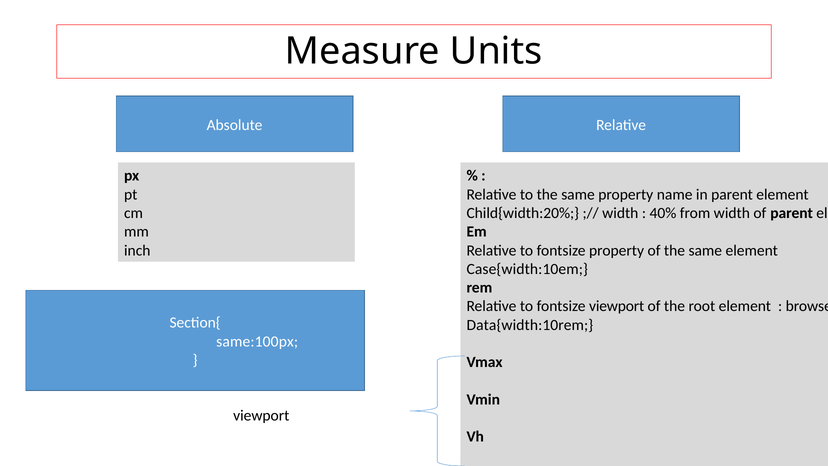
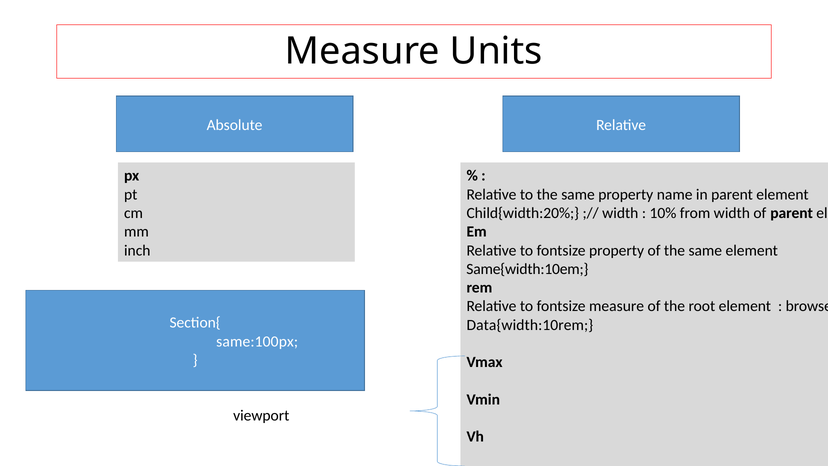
40%: 40% -> 10% (663, 213)
Case{width:10em: Case{width:10em -> Same{width:10em (527, 269)
fontsize viewport: viewport -> measure (617, 306)
